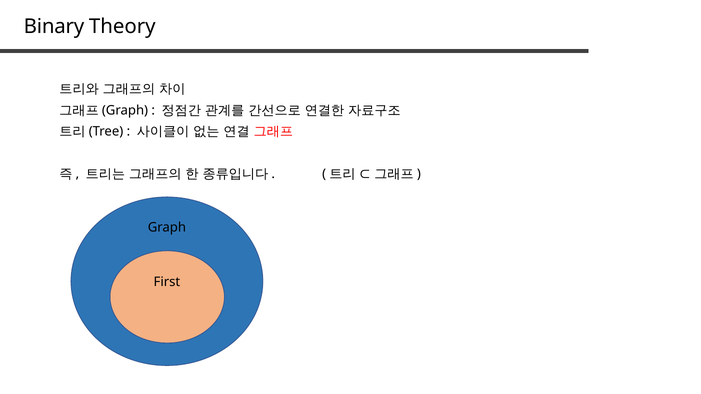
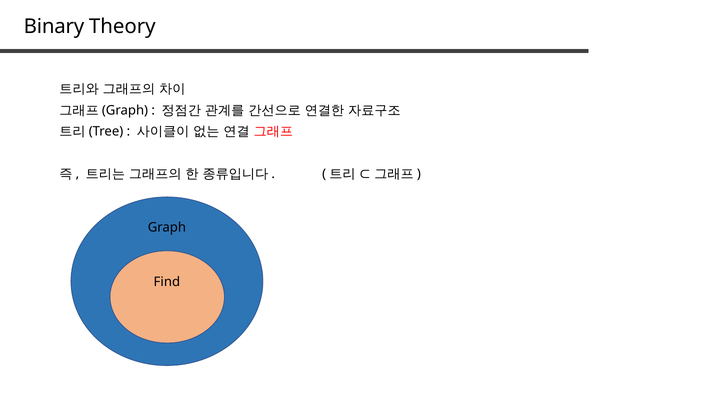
First: First -> Find (167, 282)
